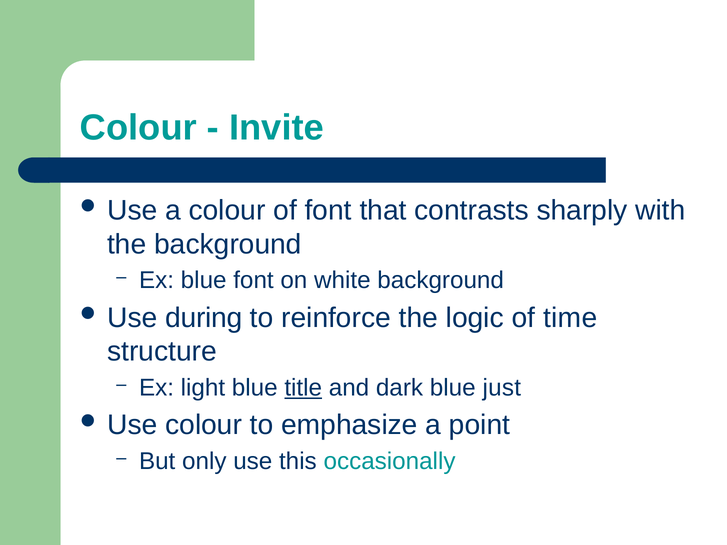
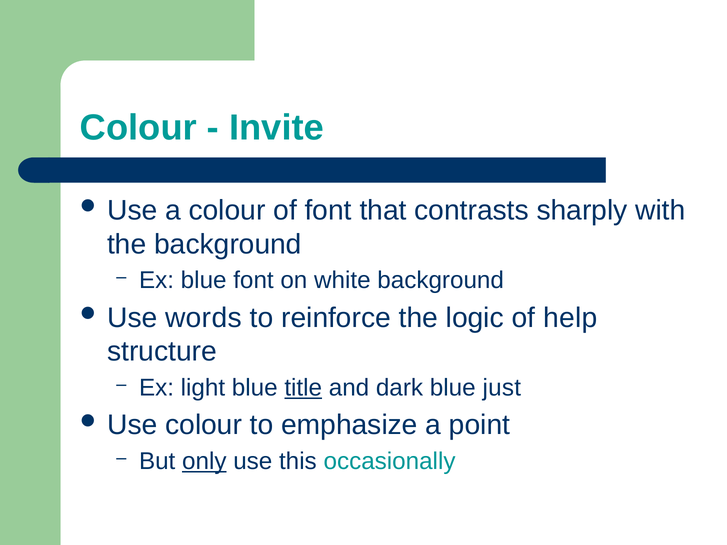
during: during -> words (204, 318)
time: time -> help (570, 318)
only underline: none -> present (204, 461)
